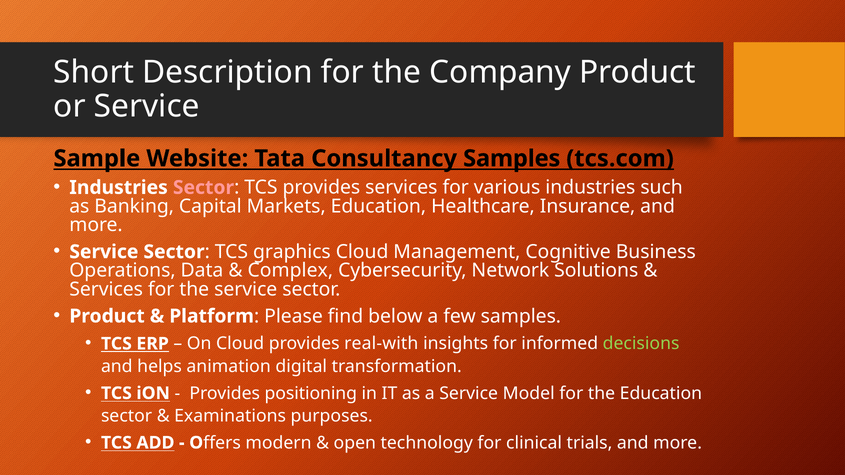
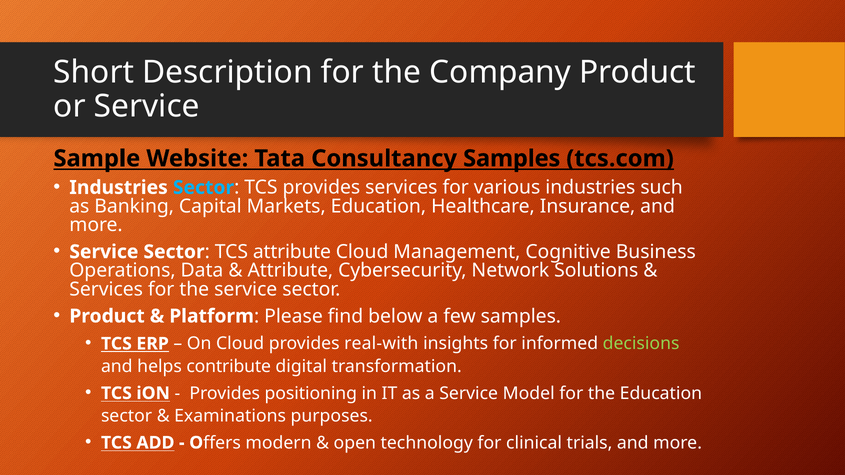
Sector colour: pink -> light blue (203, 188)
TCS graphics: graphics -> attribute (292, 252)
Complex: Complex -> Attribute (290, 271)
animation: animation -> contribute (229, 367)
